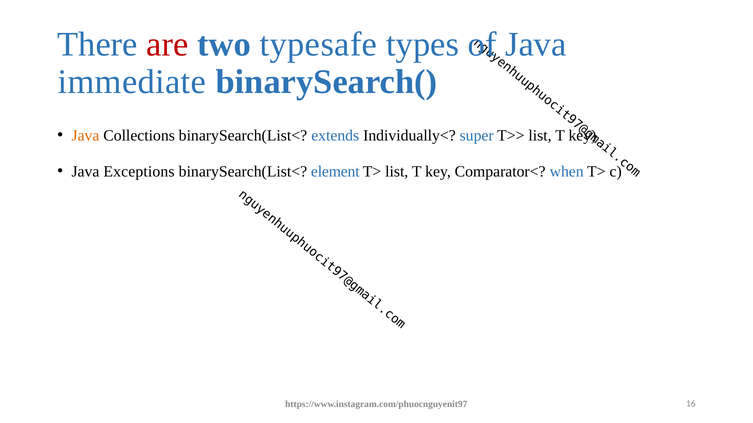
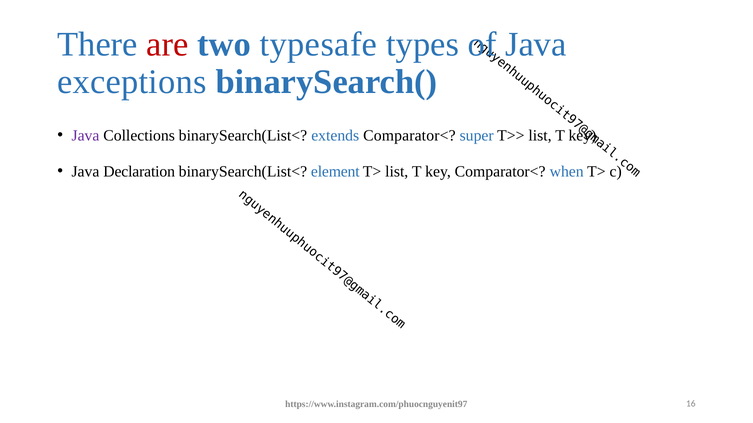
immediate: immediate -> exceptions (132, 82)
Java colour: orange -> purple (85, 136)
extends Individually<: Individually< -> Comparator< (409, 136)
Exceptions: Exceptions -> Declaration (139, 172)
